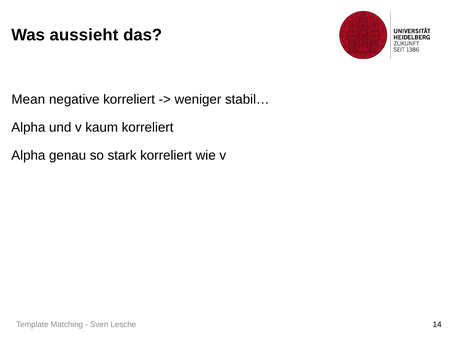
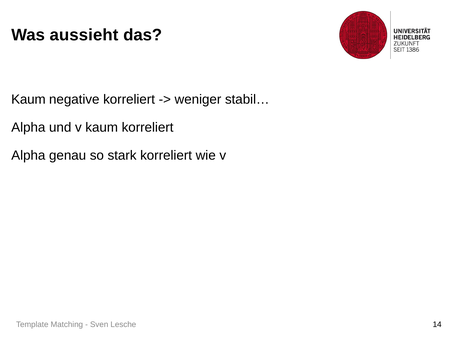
Mean: Mean -> Kaum (28, 99)
